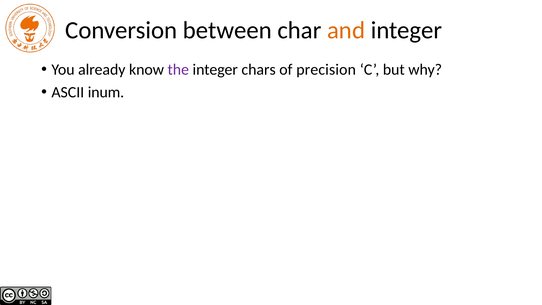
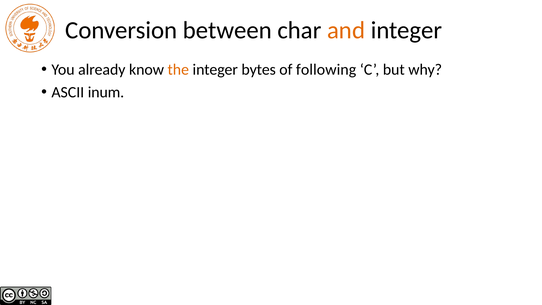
the colour: purple -> orange (178, 69)
chars: chars -> bytes (259, 69)
precision: precision -> following (326, 69)
